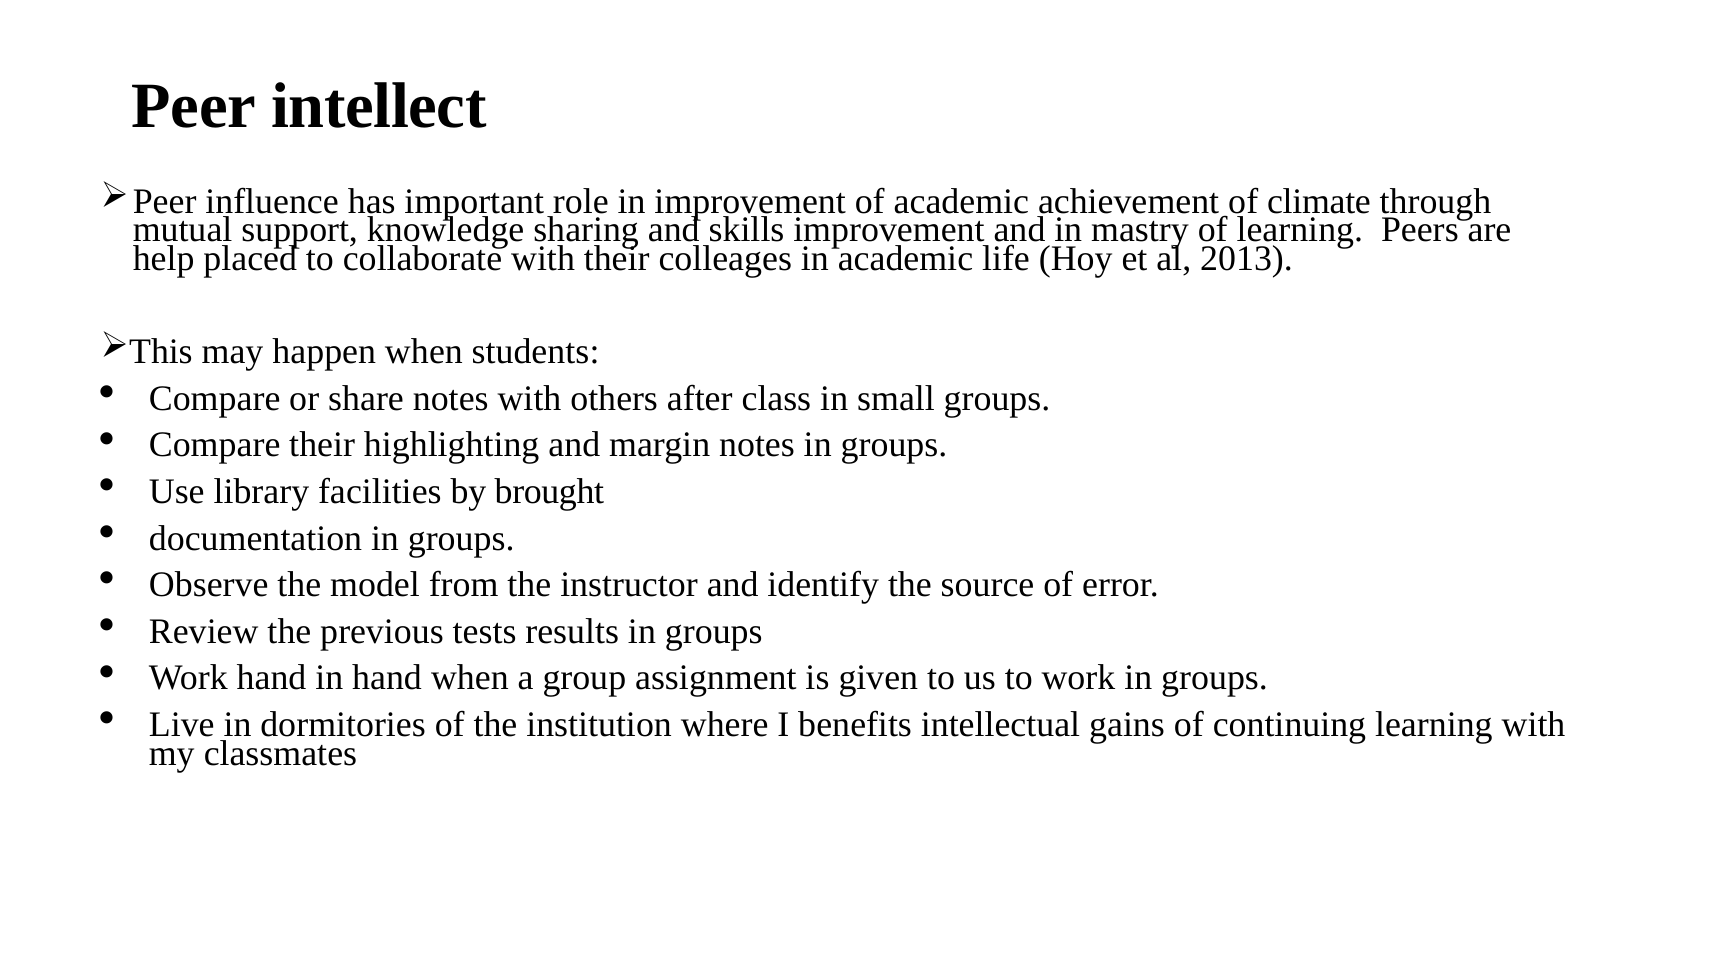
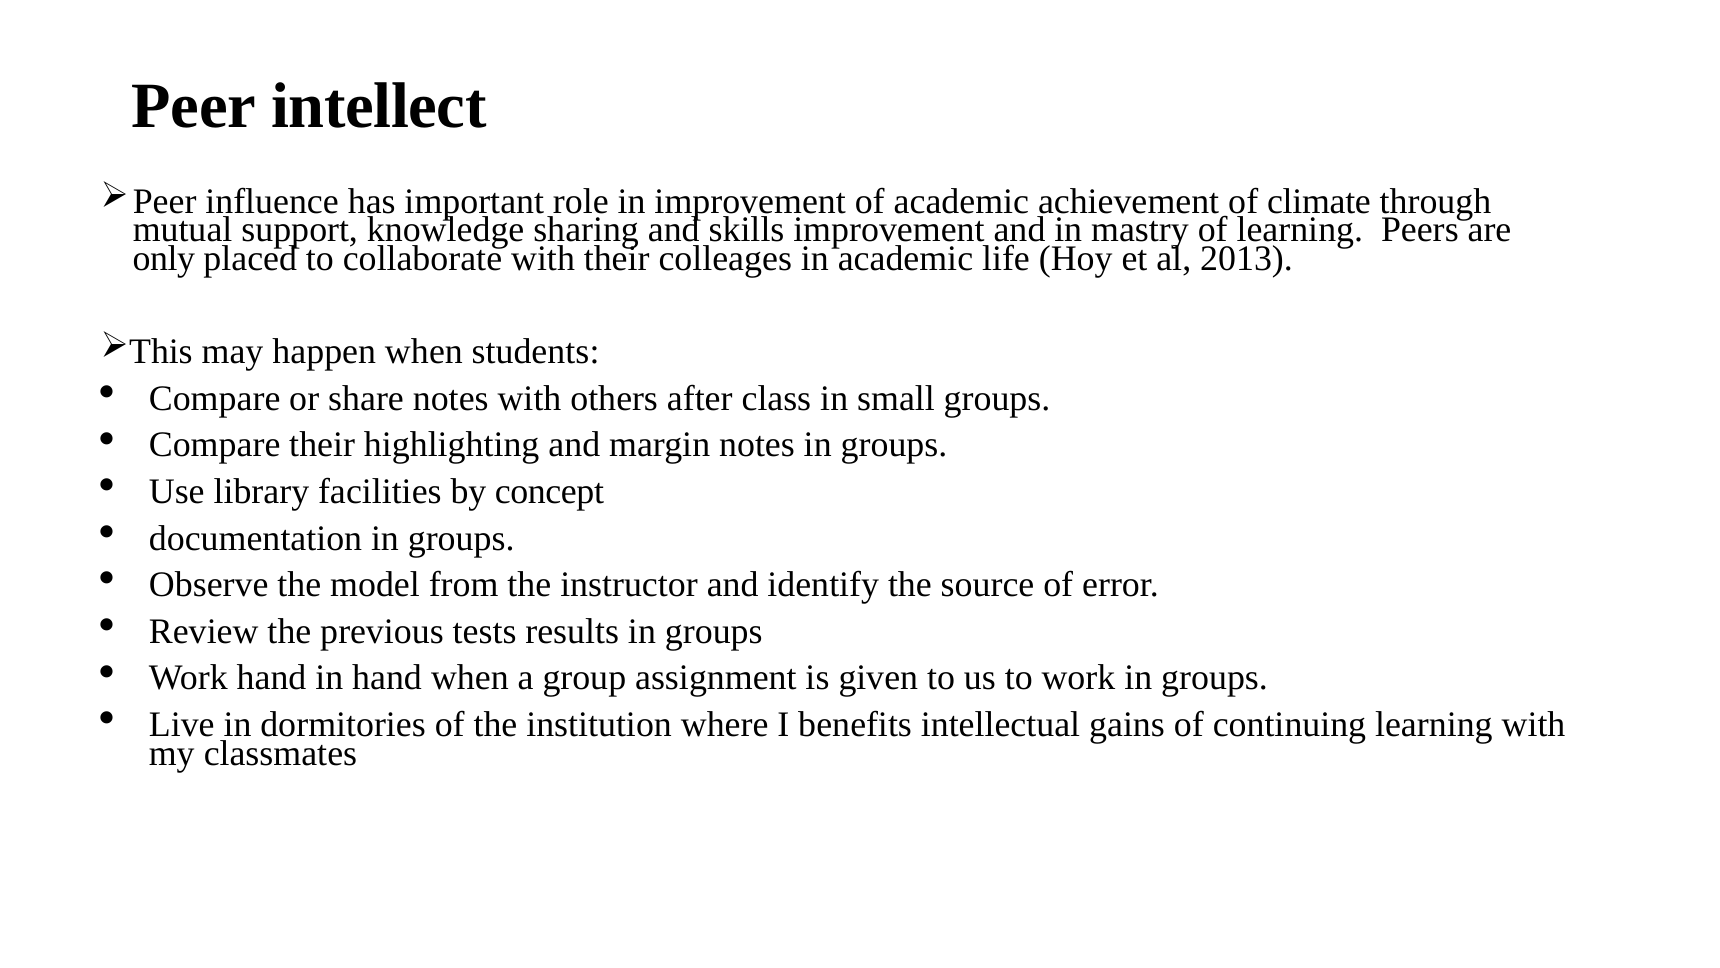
help: help -> only (164, 259)
brought: brought -> concept (549, 491)
